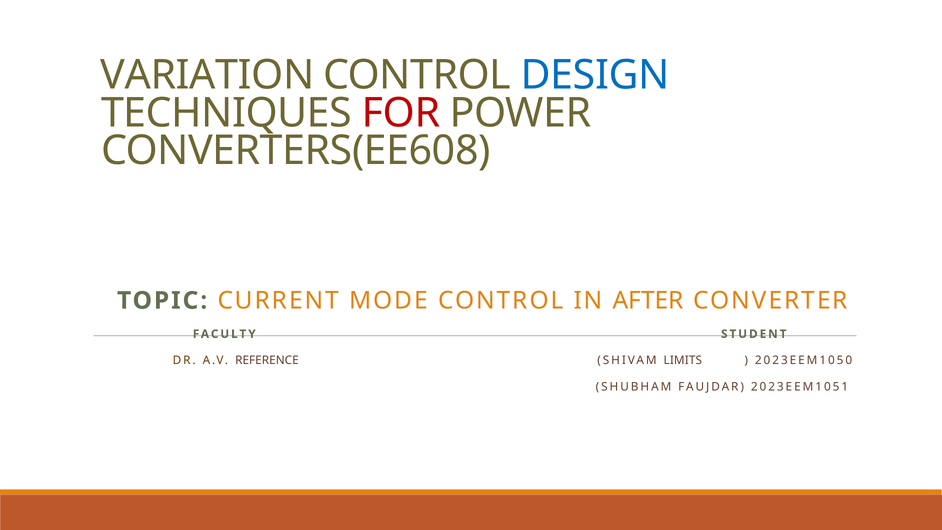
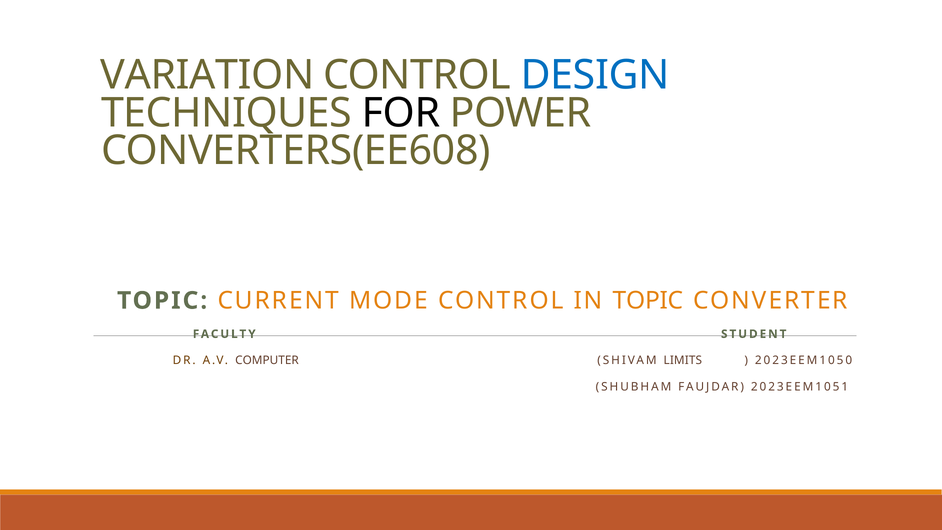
FOR colour: red -> black (401, 113)
IN AFTER: AFTER -> TOPIC (648, 301)
REFERENCE: REFERENCE -> COMPUTER (267, 360)
